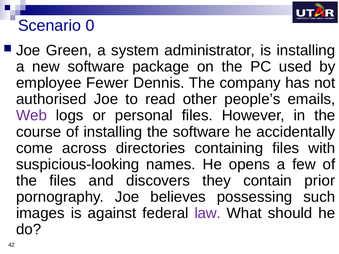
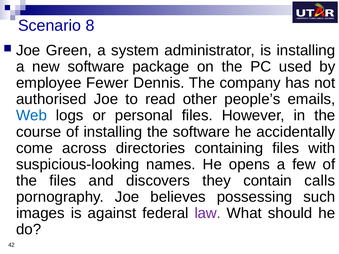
0: 0 -> 8 (90, 26)
Web colour: purple -> blue (32, 116)
prior: prior -> calls (320, 181)
